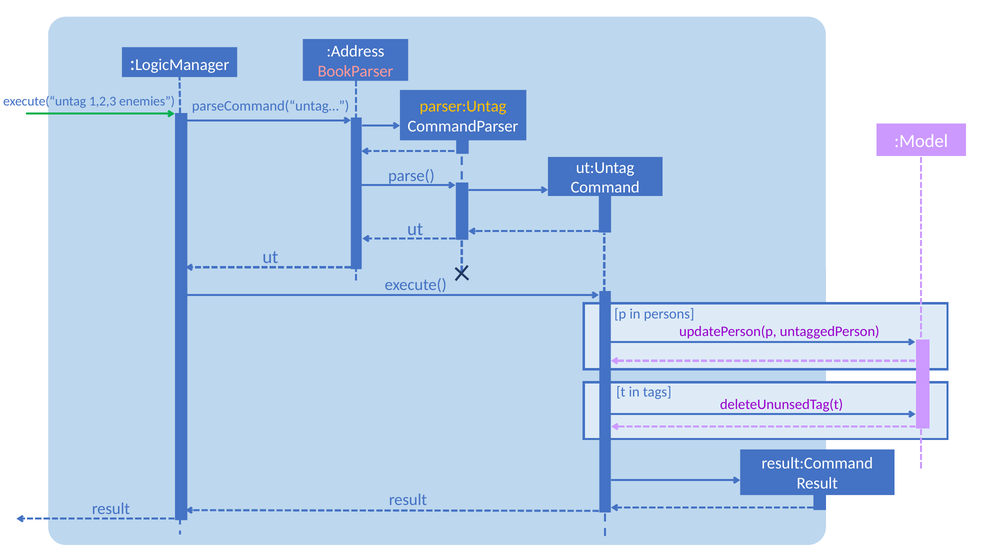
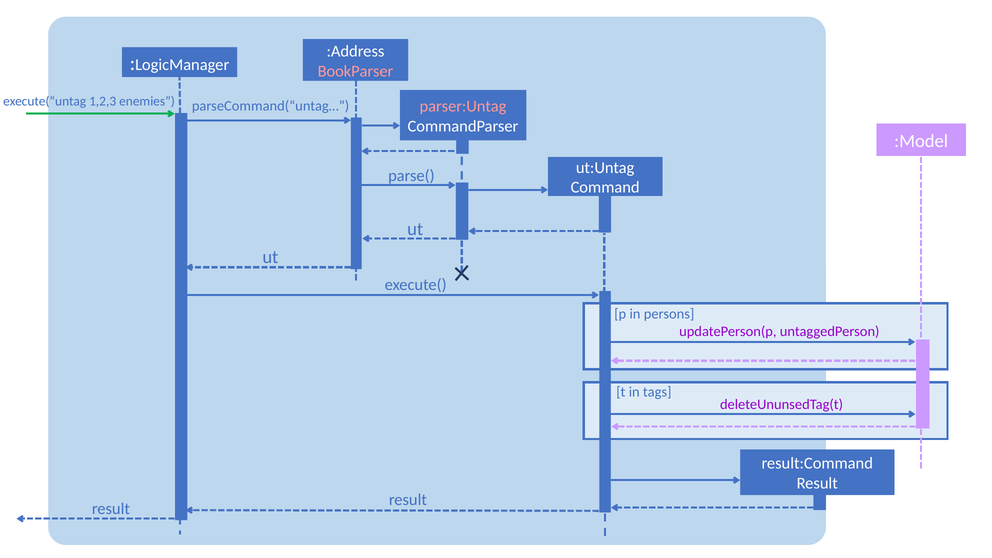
parser:Untag colour: yellow -> pink (463, 106)
